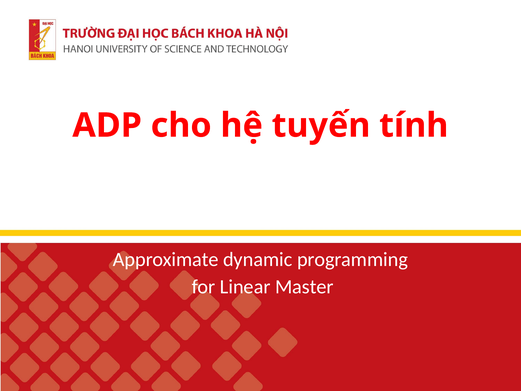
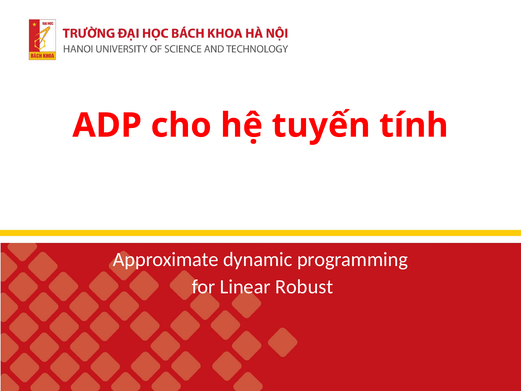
Master: Master -> Robust (304, 287)
